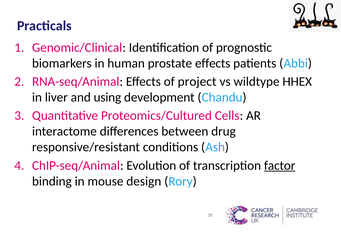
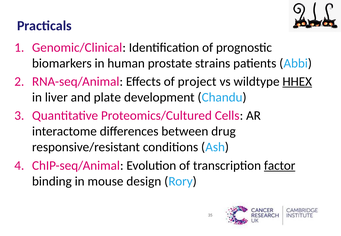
prostate effects: effects -> strains (213, 63)
HHEX underline: none -> present (297, 82)
using: using -> plate (107, 97)
